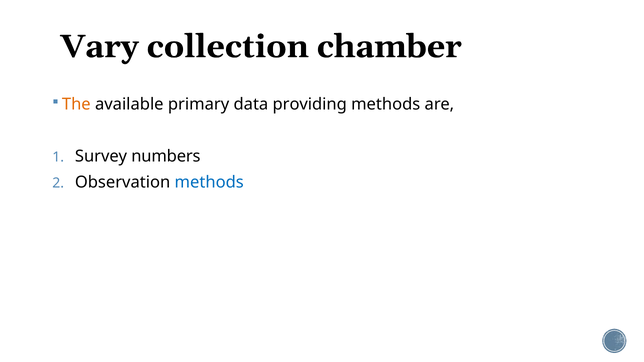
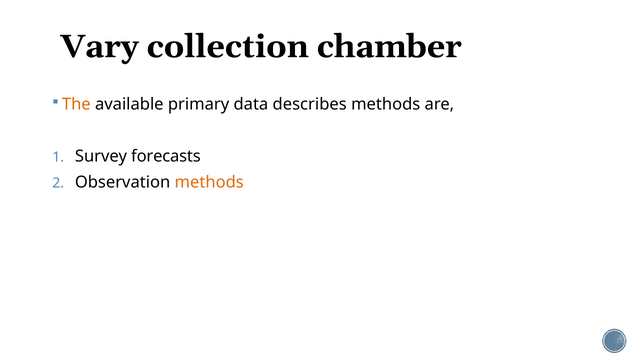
providing: providing -> describes (310, 104)
numbers: numbers -> forecasts (166, 156)
methods colour: blue -> orange (209, 182)
